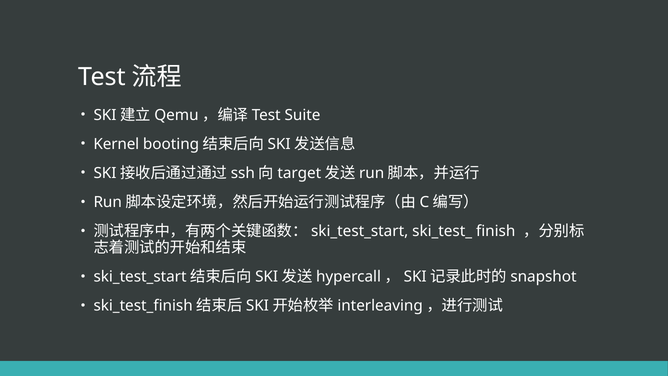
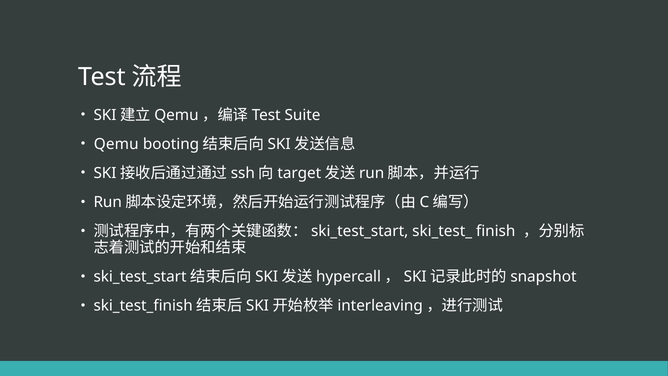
Kernel: Kernel -> Qemu (116, 144)
